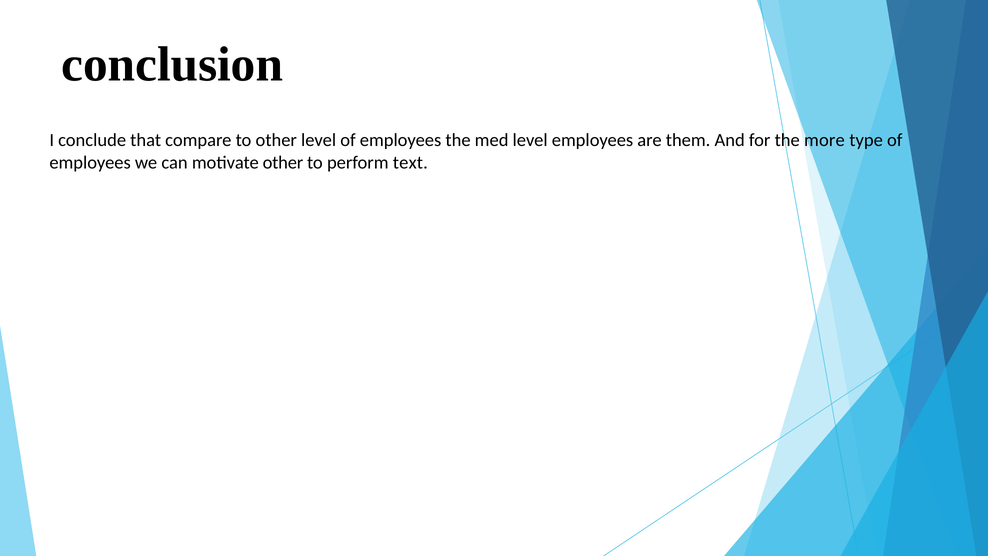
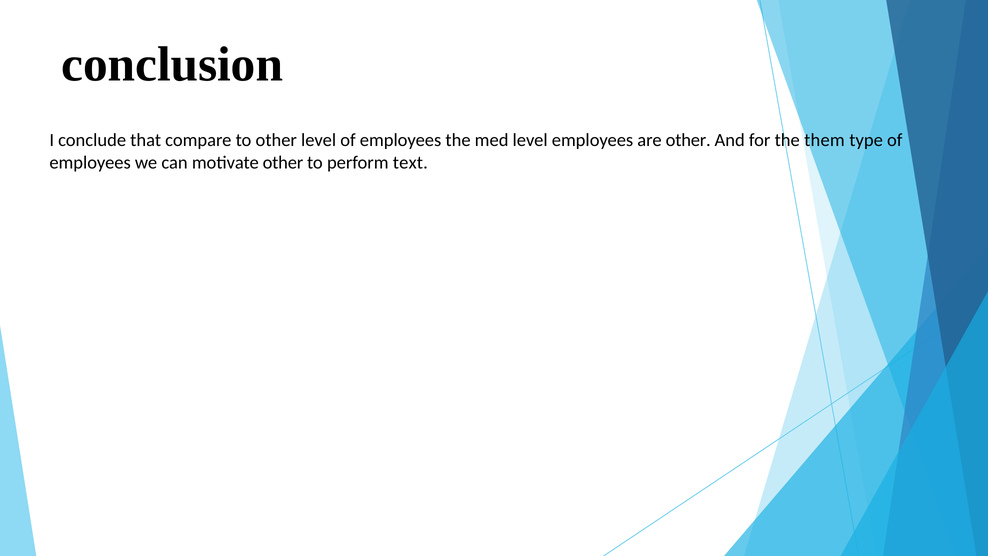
are them: them -> other (688, 140)
more: more -> them (824, 140)
